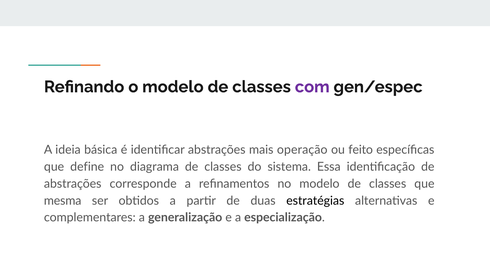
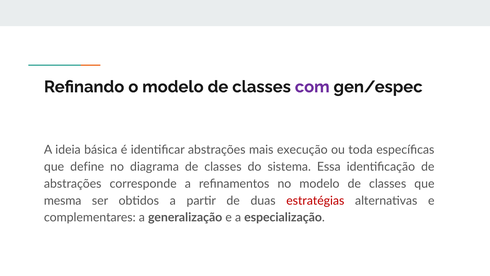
operação: operação -> execução (302, 150)
feito: feito -> toda (361, 150)
estratégias colour: black -> red (315, 200)
